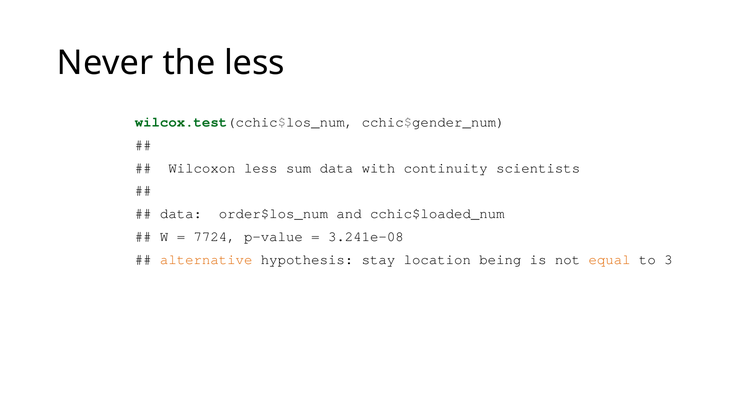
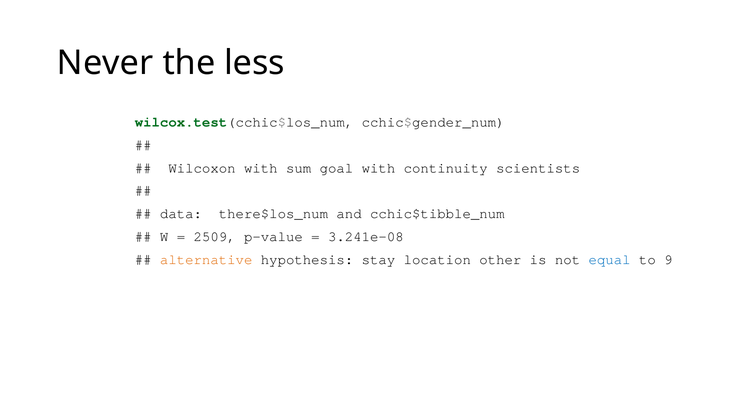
Wilcoxon less: less -> with (261, 168)
sum data: data -> goal (336, 168)
order$los_num: order$los_num -> there$los_num (273, 214)
cchic$loaded_num: cchic$loaded_num -> cchic$tibble_num (437, 214)
7724: 7724 -> 2509 (215, 237)
being: being -> other (500, 260)
equal colour: orange -> blue (610, 260)
3: 3 -> 9 (668, 260)
